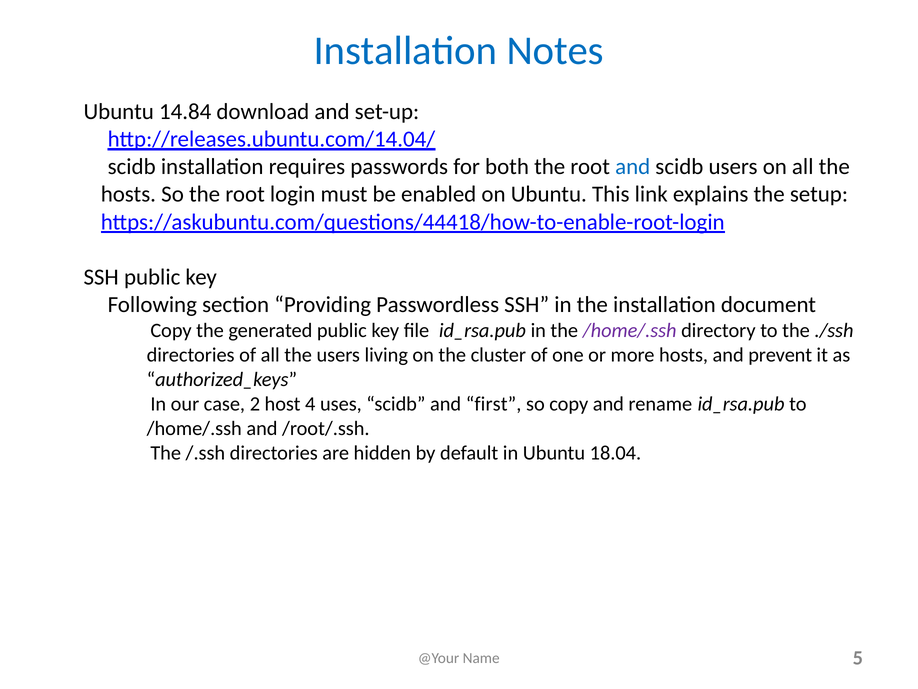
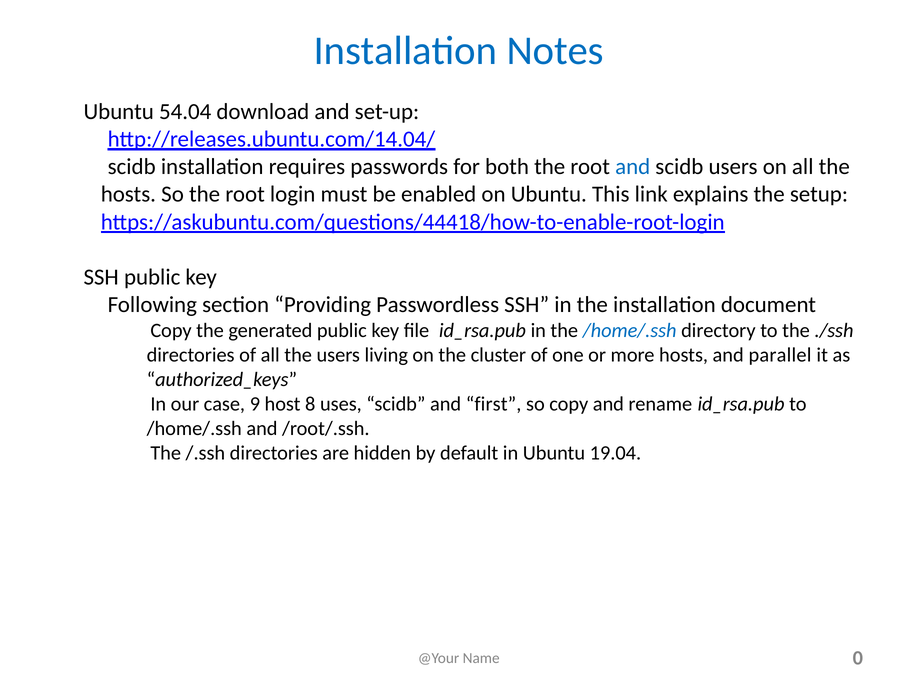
14.84: 14.84 -> 54.04 (185, 112)
/home/.ssh colour: purple -> blue (630, 330)
prevent: prevent -> parallel (780, 355)
2: 2 -> 9 (255, 404)
4: 4 -> 8 (310, 404)
18.04: 18.04 -> 19.04 (615, 453)
5: 5 -> 0 (858, 658)
